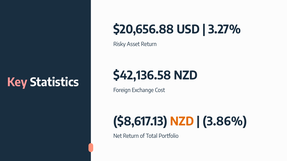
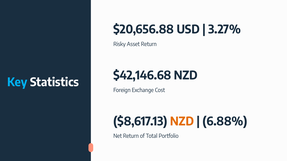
$42,136.58: $42,136.58 -> $42,146.68 (142, 76)
Key colour: pink -> light blue (17, 83)
3.86%: 3.86% -> 6.88% (225, 122)
